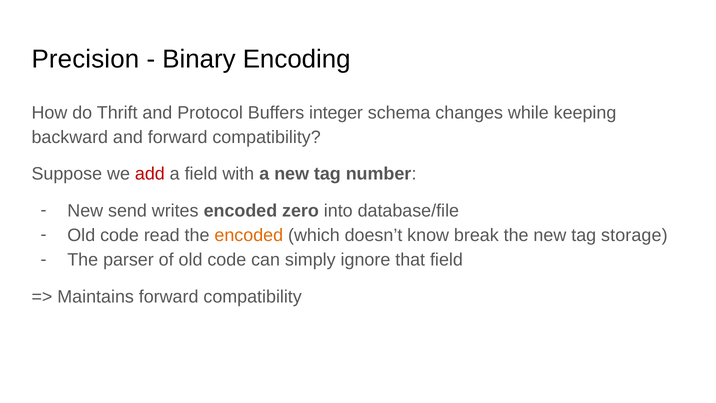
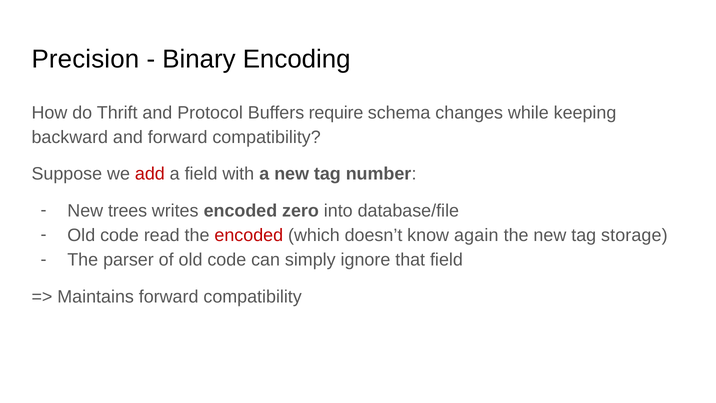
integer: integer -> require (336, 113)
send: send -> trees (128, 211)
encoded colour: orange -> red (249, 235)
break: break -> again (476, 235)
